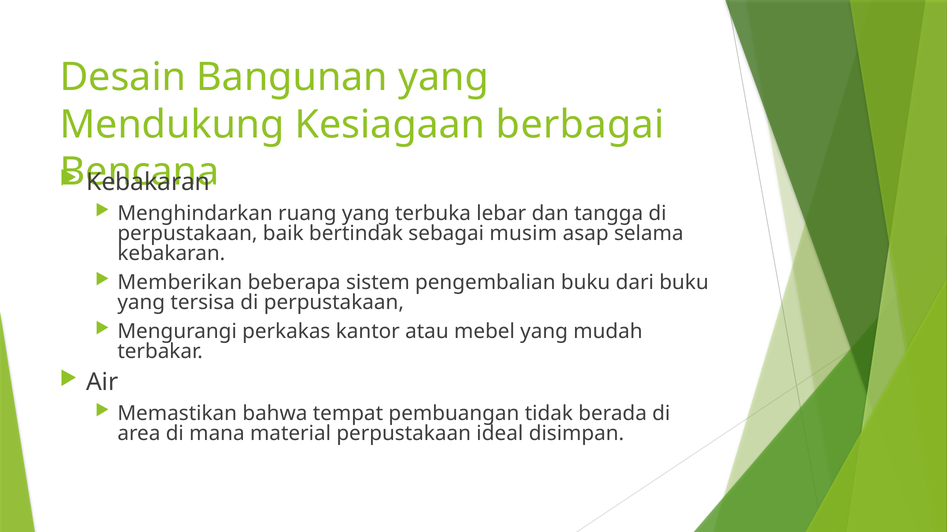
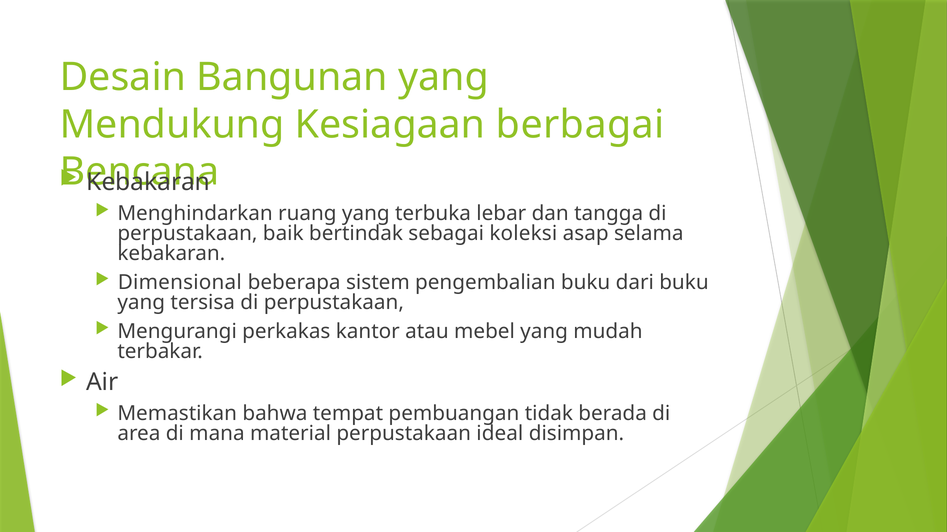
musim: musim -> koleksi (523, 234)
Memberikan: Memberikan -> Dimensional (180, 283)
